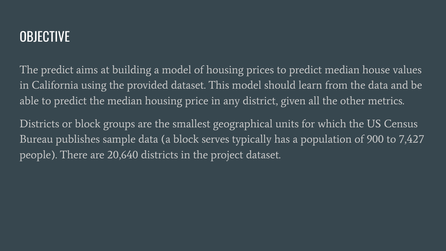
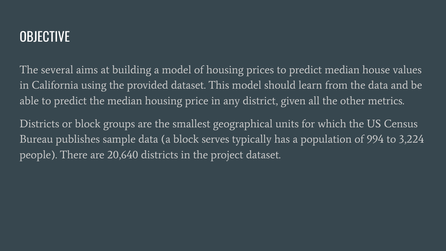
The predict: predict -> several (57, 70)
900: 900 -> 994 (375, 139)
7,427: 7,427 -> 3,224 (411, 139)
